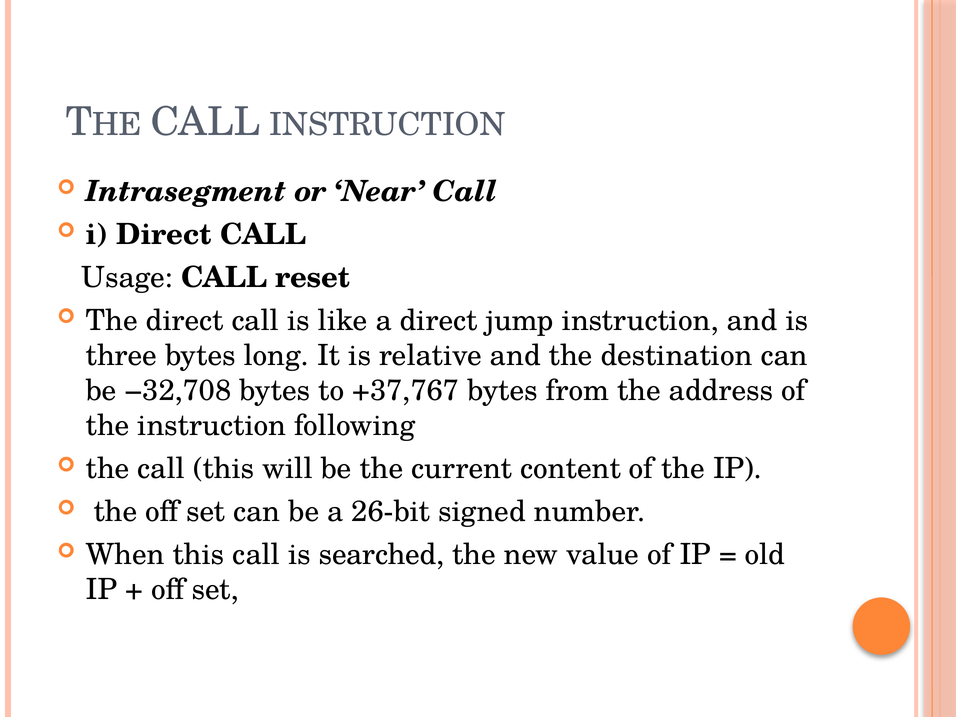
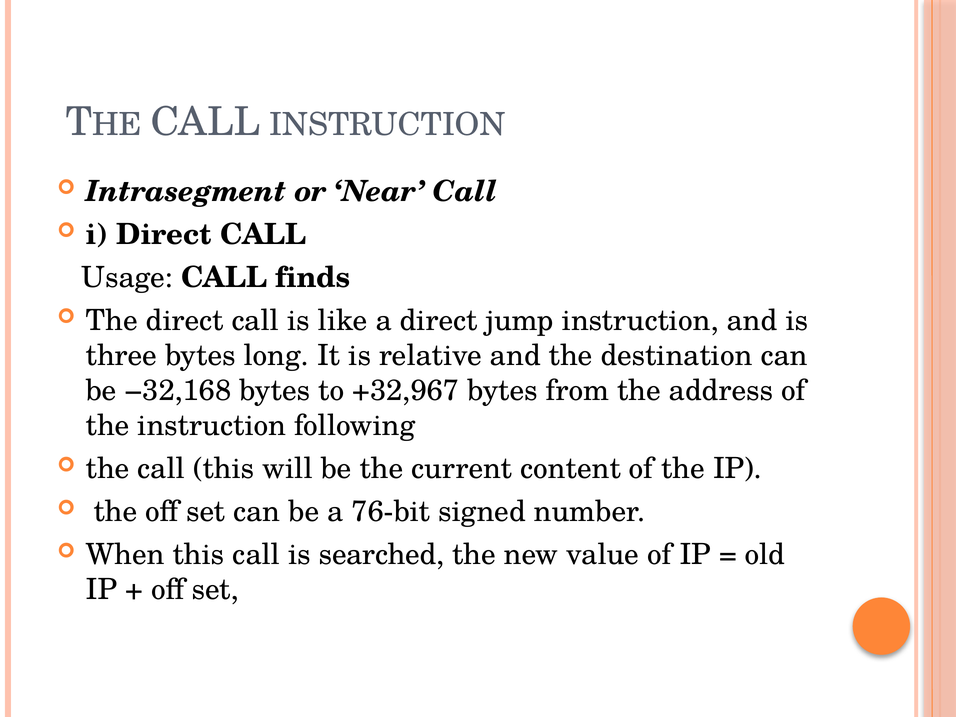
reset: reset -> finds (313, 278)
−32,708: −32,708 -> −32,168 (178, 391)
+37,767: +37,767 -> +32,967 (406, 391)
26-bit: 26-bit -> 76-bit (391, 512)
